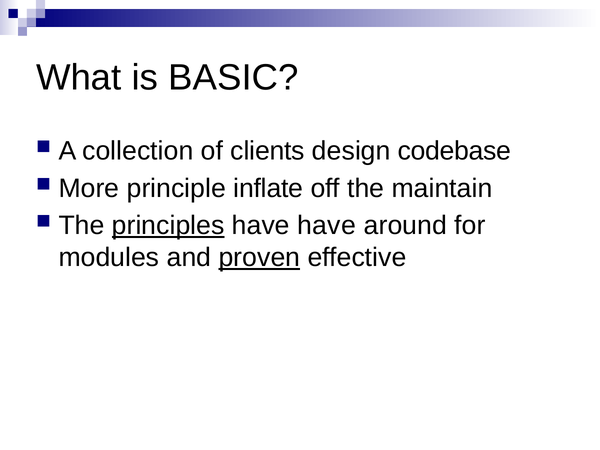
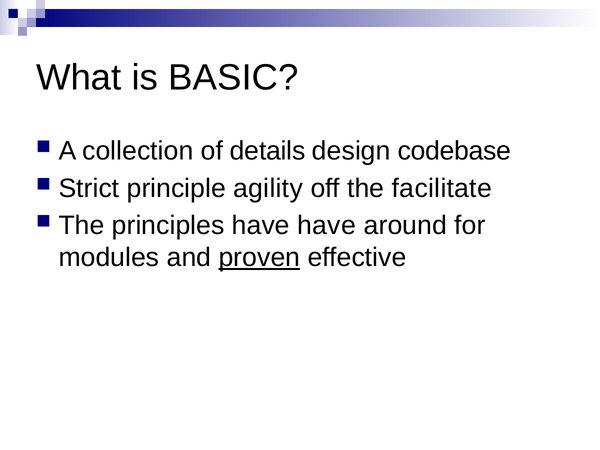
clients: clients -> details (268, 151)
More: More -> Strict (89, 188)
inflate: inflate -> agility (268, 188)
maintain: maintain -> facilitate (442, 188)
principles underline: present -> none (168, 226)
